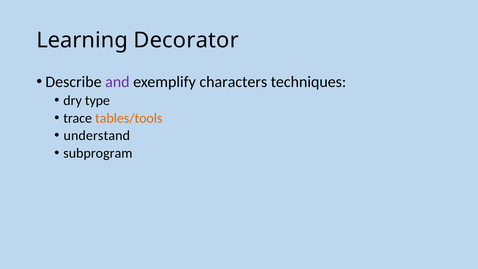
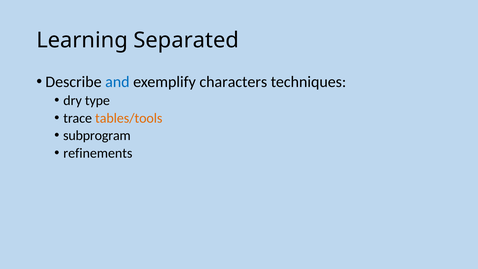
Decorator: Decorator -> Separated (186, 40)
and colour: purple -> blue (117, 82)
understand: understand -> subprogram (97, 136)
subprogram: subprogram -> refinements (98, 153)
